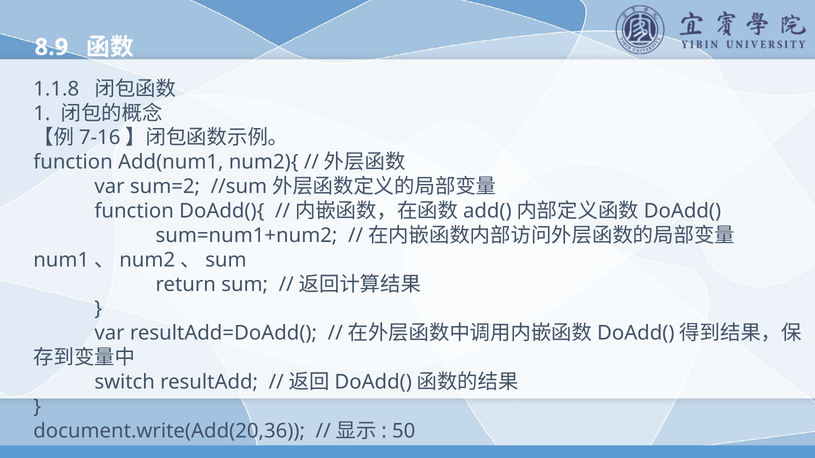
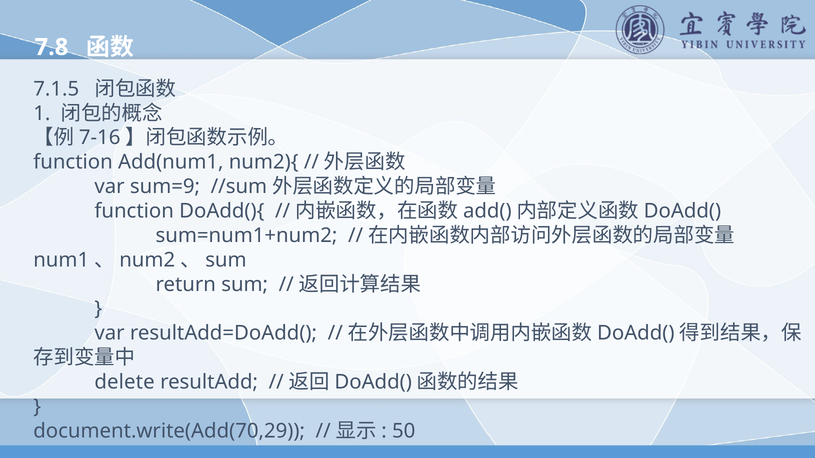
8.9: 8.9 -> 7.8 (51, 47)
1.1.8: 1.1.8 -> 7.1.5 (56, 89)
sum=2: sum=2 -> sum=9 (165, 187)
switch: switch -> delete (125, 382)
document.write(Add(20,36: document.write(Add(20,36 -> document.write(Add(70,29 (169, 431)
